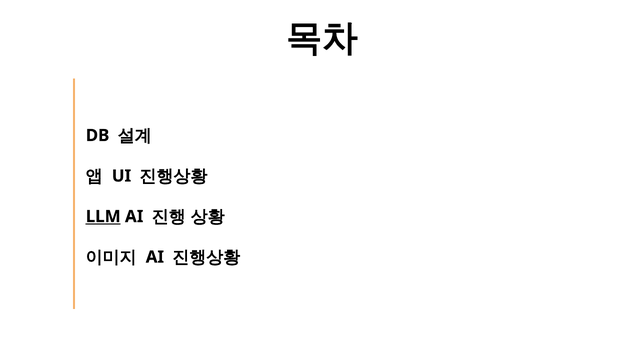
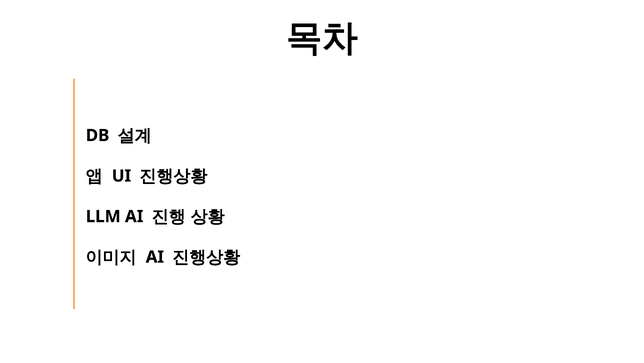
LLM underline: present -> none (103, 216)
